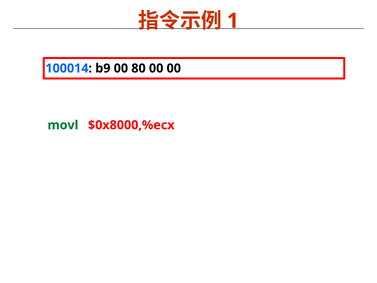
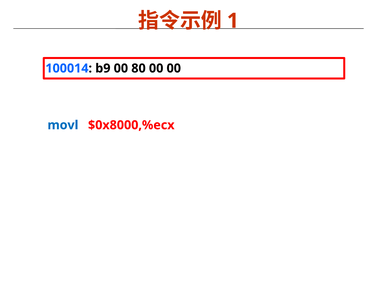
movl colour: green -> blue (63, 125)
